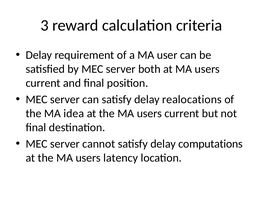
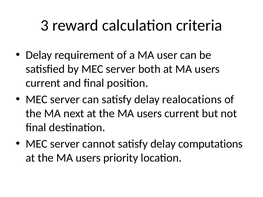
idea: idea -> next (74, 114)
latency: latency -> priority (121, 158)
